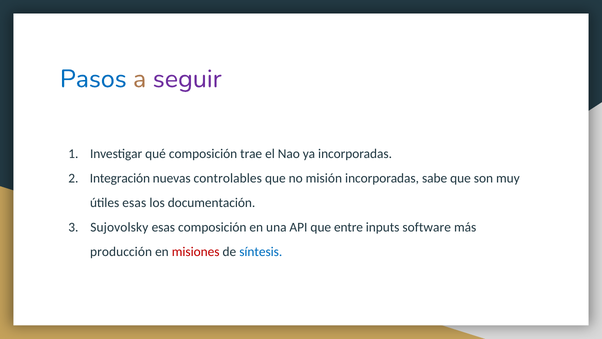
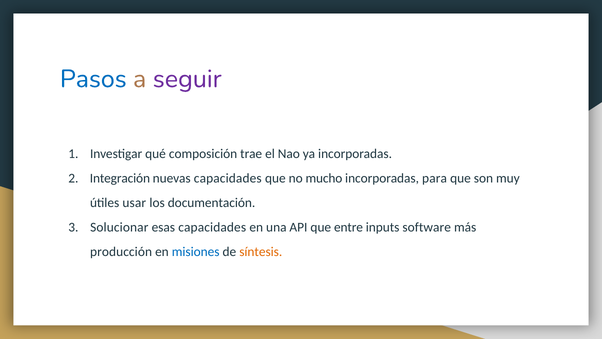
nuevas controlables: controlables -> capacidades (228, 178)
misión: misión -> mucho (324, 178)
sabe: sabe -> para (435, 178)
útiles esas: esas -> usar (134, 203)
Sujovolsky: Sujovolsky -> Solucionar (119, 227)
esas composición: composición -> capacidades (212, 227)
misiones colour: red -> blue (196, 252)
síntesis colour: blue -> orange (261, 252)
